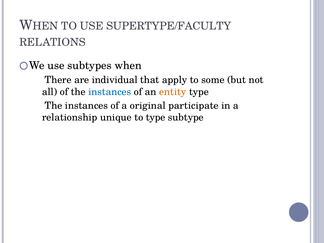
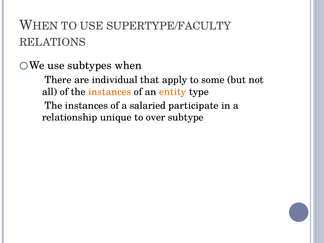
instances colour: blue -> orange (110, 92)
original: original -> salaried (148, 106)
to type: type -> over (156, 117)
